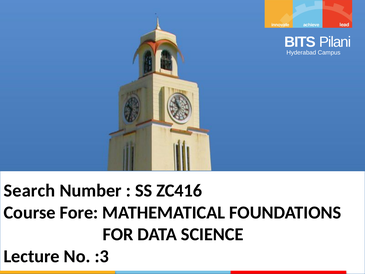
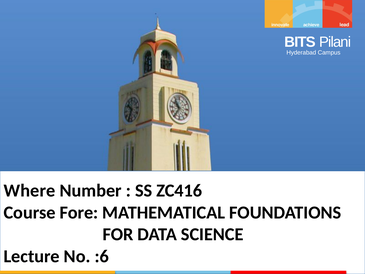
Search: Search -> Where (29, 190)
:3: :3 -> :6 (102, 256)
